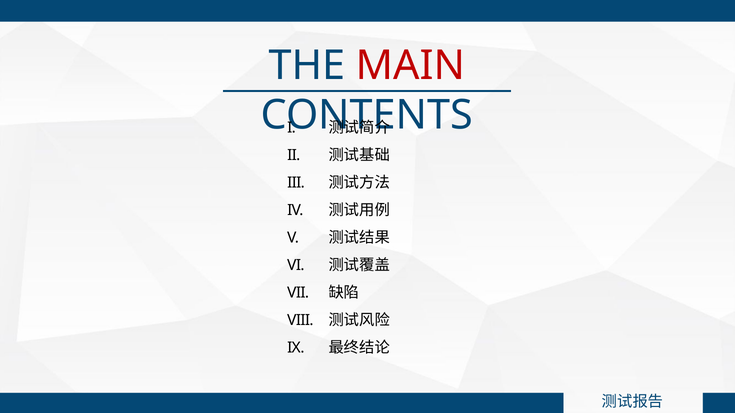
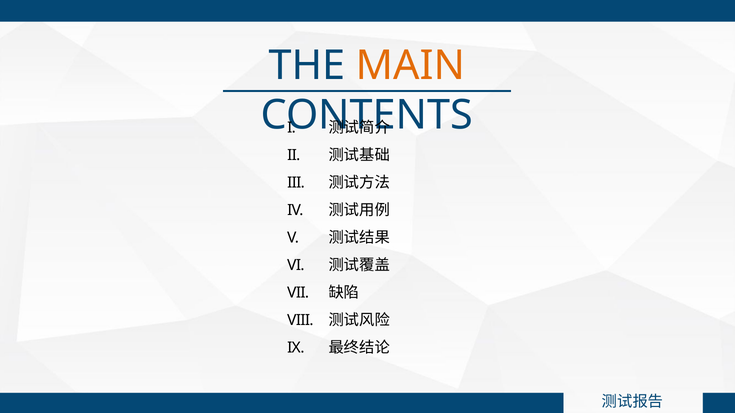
MAIN colour: red -> orange (411, 66)
